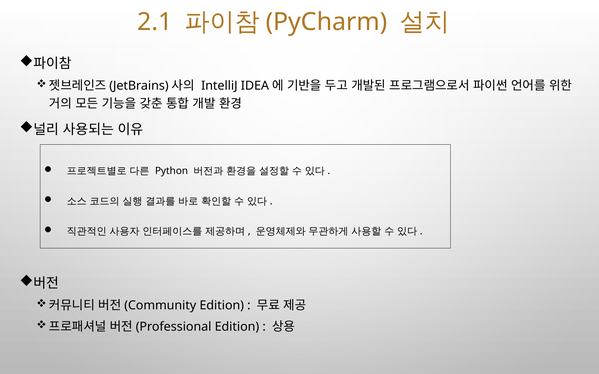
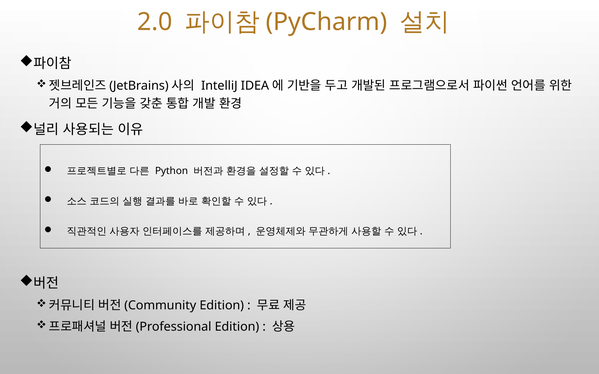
2.1: 2.1 -> 2.0 (155, 22)
